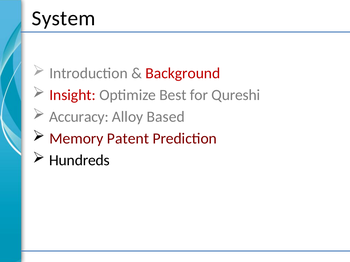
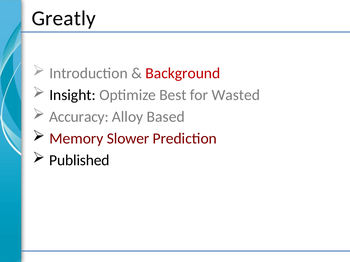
System: System -> Greatly (64, 18)
Insight colour: red -> black (73, 95)
Qureshi: Qureshi -> Wasted (236, 95)
Patent: Patent -> Slower (128, 139)
Hundreds: Hundreds -> Published (79, 160)
